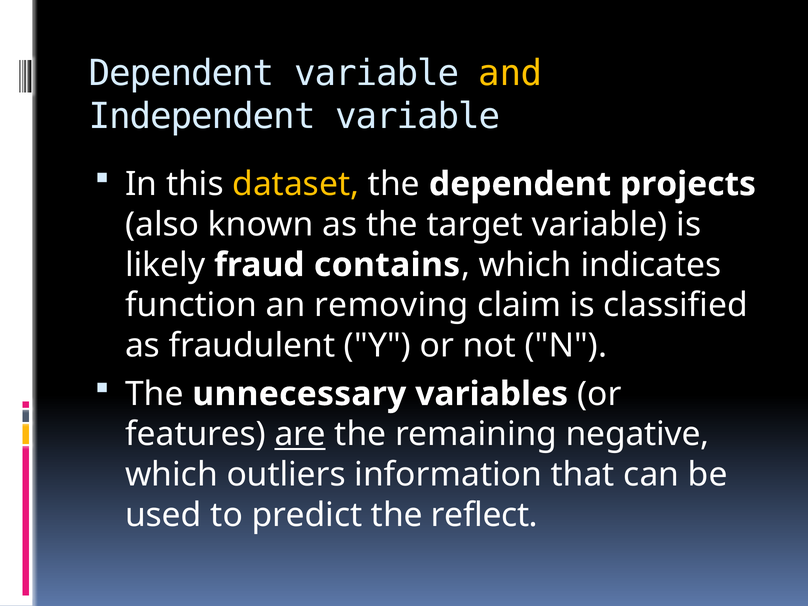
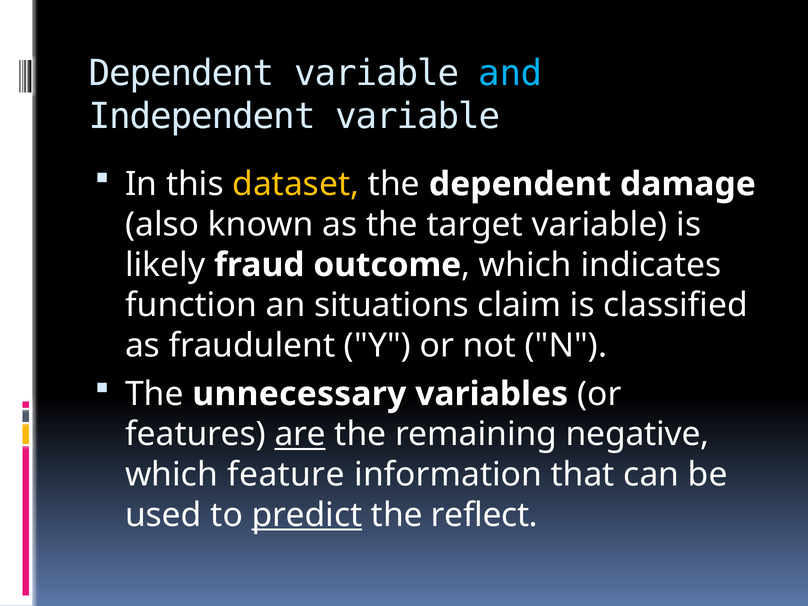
and colour: yellow -> light blue (510, 73)
projects: projects -> damage (688, 184)
contains: contains -> outcome (387, 265)
removing: removing -> situations (391, 305)
outliers: outliers -> feature (286, 475)
predict underline: none -> present (307, 515)
